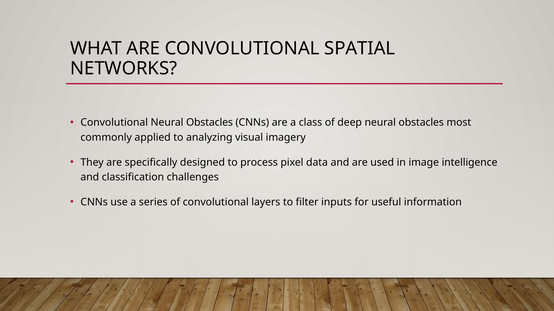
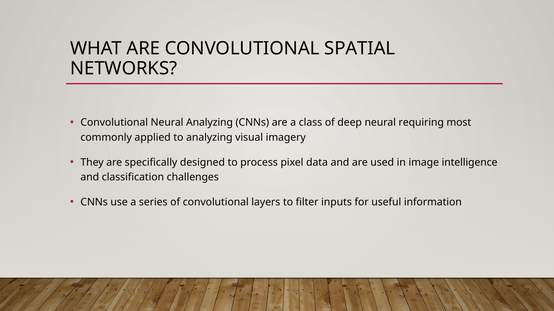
Convolutional Neural Obstacles: Obstacles -> Analyzing (209, 123)
deep neural obstacles: obstacles -> requiring (421, 123)
